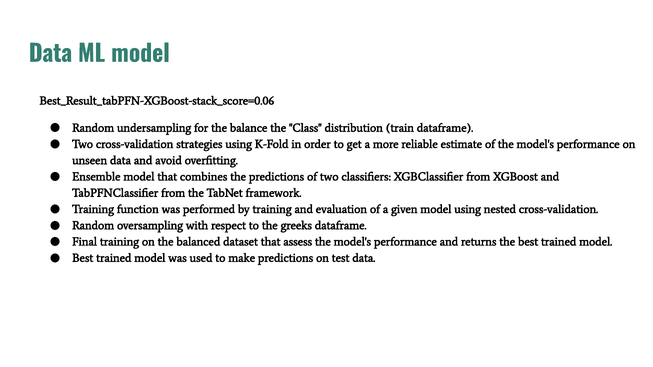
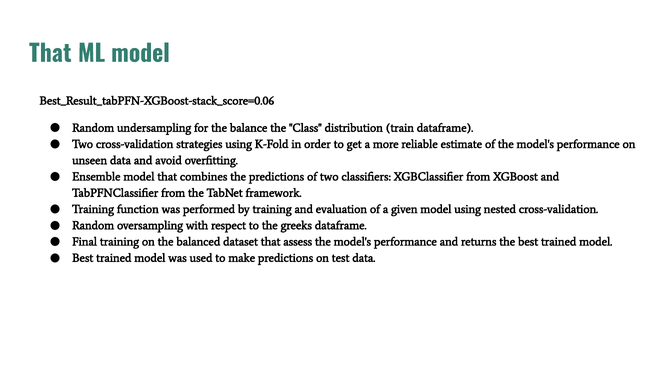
Data: Data -> That (50, 54)
